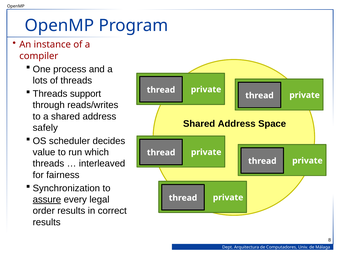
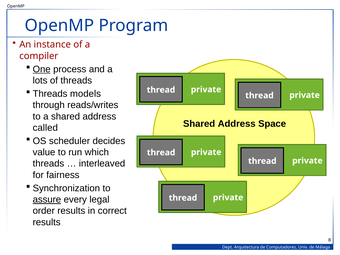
One underline: none -> present (42, 69)
support: support -> models (85, 94)
safely: safely -> called (45, 128)
